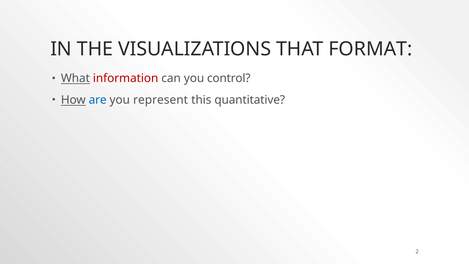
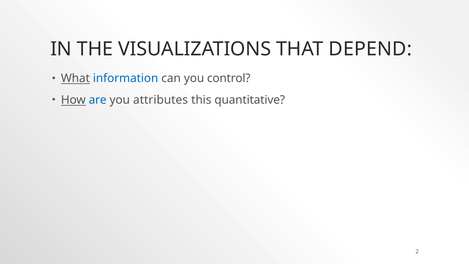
FORMAT: FORMAT -> DEPEND (370, 49)
information colour: red -> blue (126, 78)
represent: represent -> attributes (161, 100)
